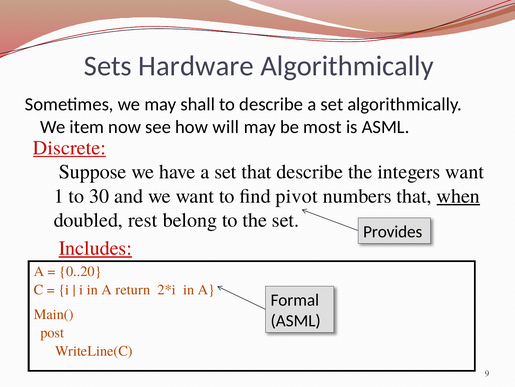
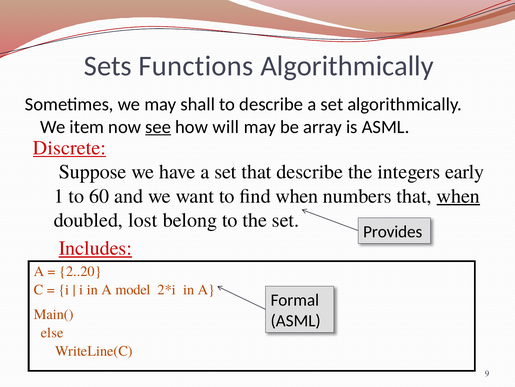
Hardware: Hardware -> Functions (196, 66)
see underline: none -> present (158, 127)
most: most -> array (323, 127)
integers want: want -> early (465, 172)
30: 30 -> 60 (99, 196)
find pivot: pivot -> when (297, 196)
rest: rest -> lost (143, 220)
0..20: 0..20 -> 2..20 (80, 271)
return: return -> model (133, 289)
post: post -> else (52, 332)
